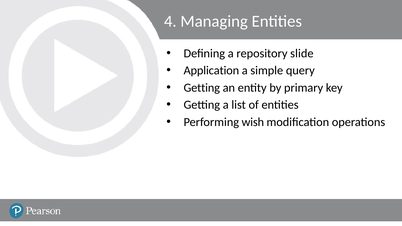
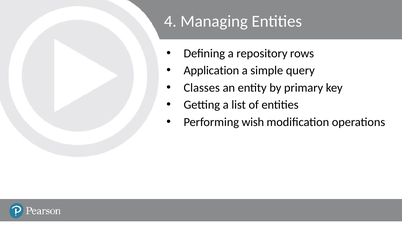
slide: slide -> rows (302, 53)
Getting: Getting -> Classes (202, 88)
